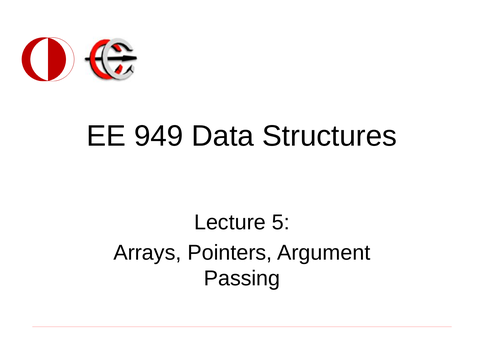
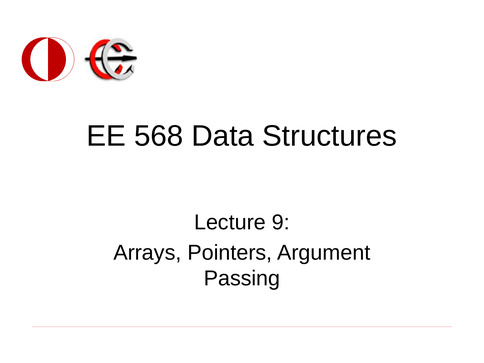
949: 949 -> 568 (159, 136)
5: 5 -> 9 (281, 223)
